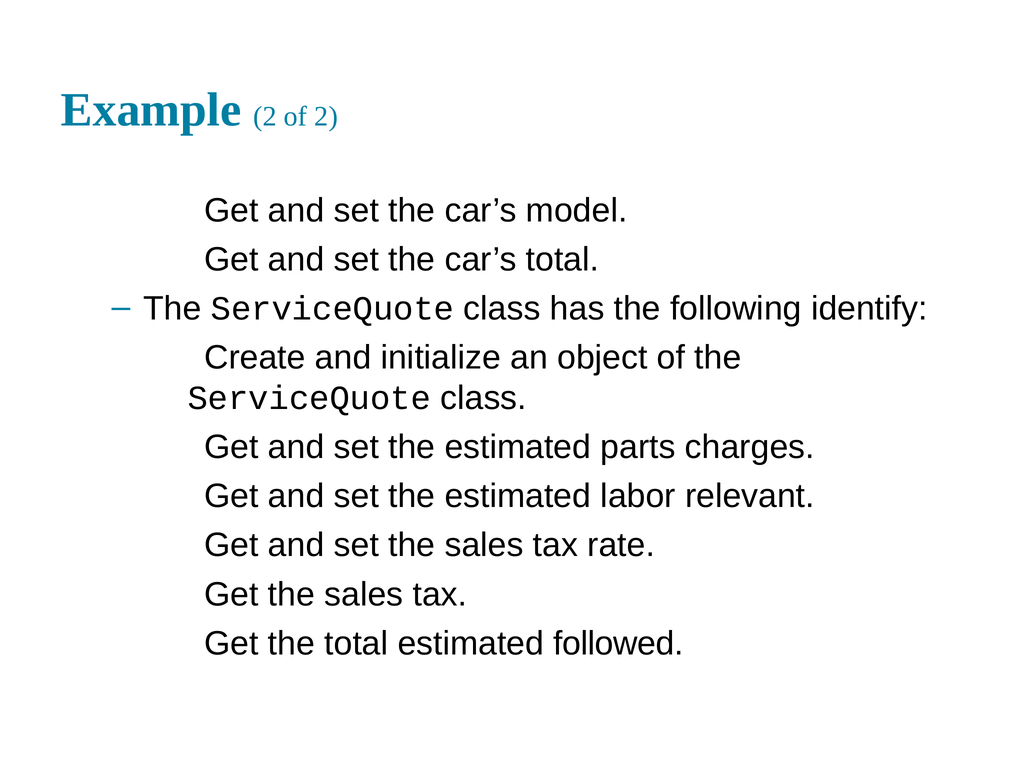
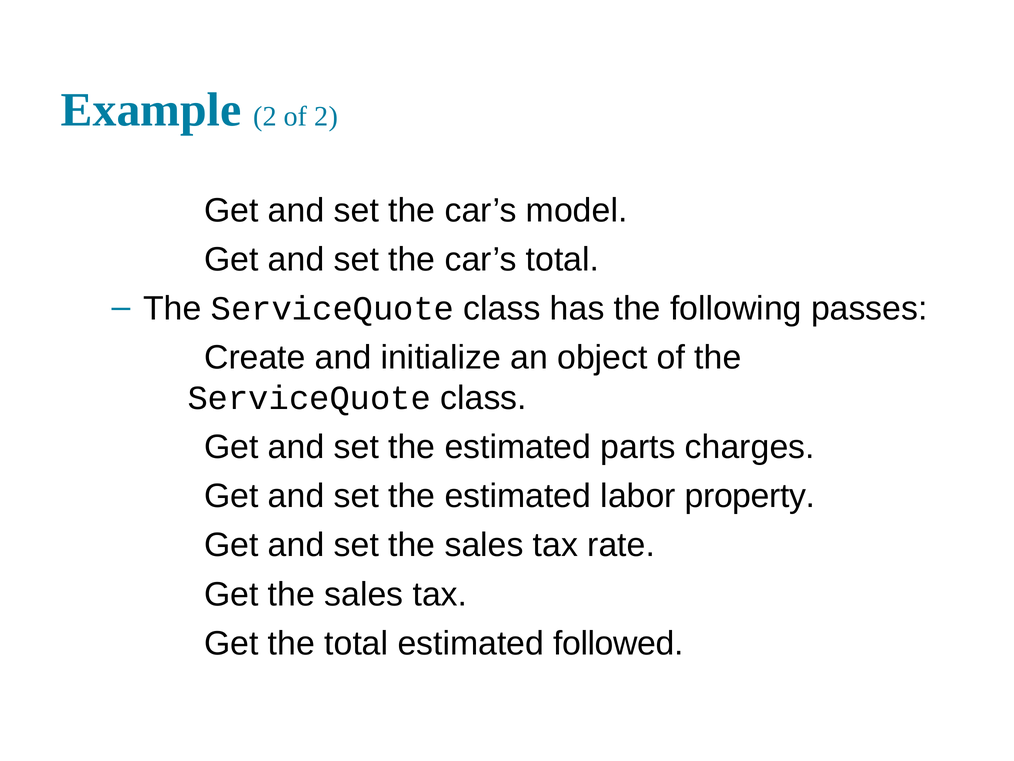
identify: identify -> passes (869, 308)
relevant: relevant -> property (750, 496)
